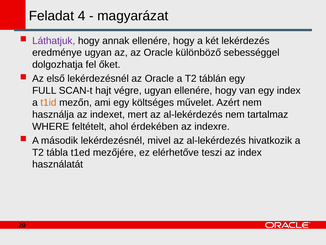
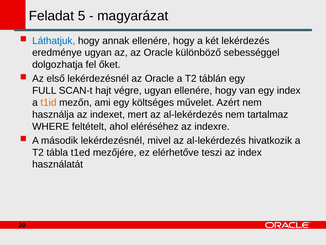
4: 4 -> 5 (82, 16)
Láthatjuk colour: purple -> blue (54, 41)
érdekében: érdekében -> eléréséhez (155, 126)
